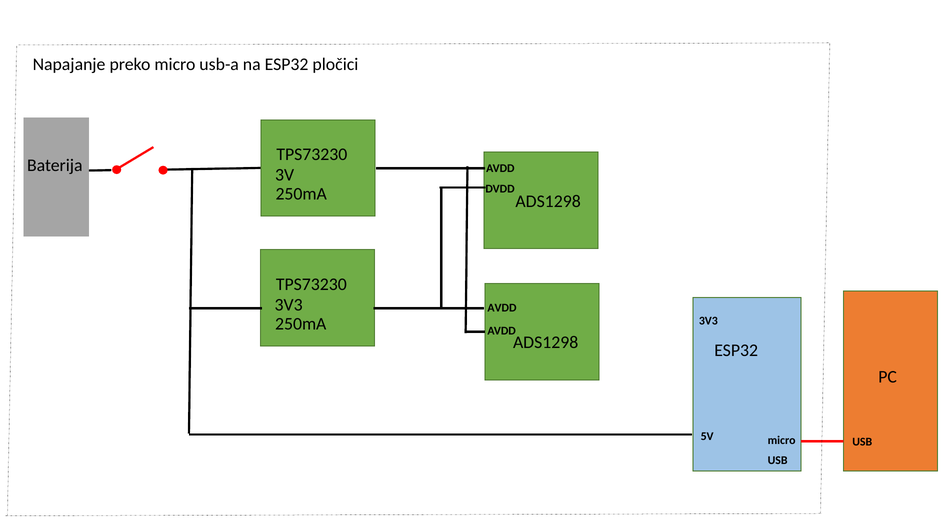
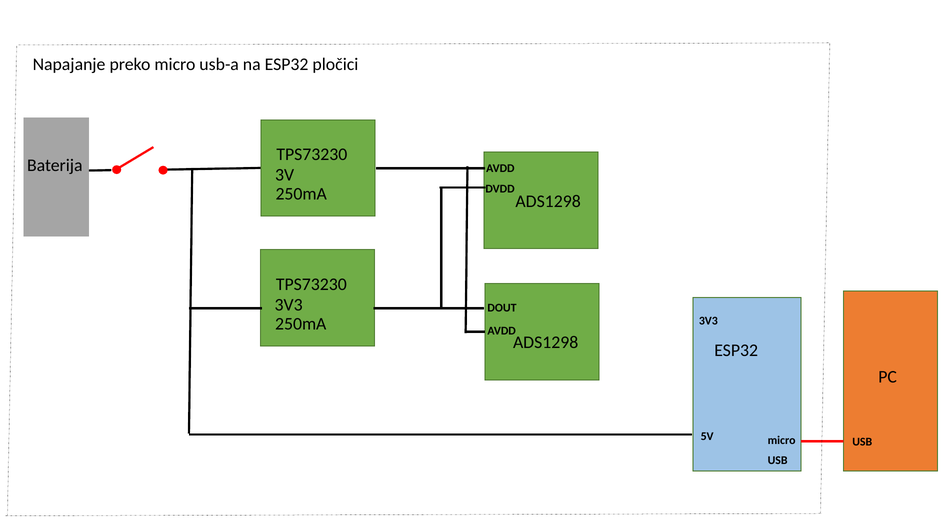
AVDD: AVDD -> DOUT (502, 308)
